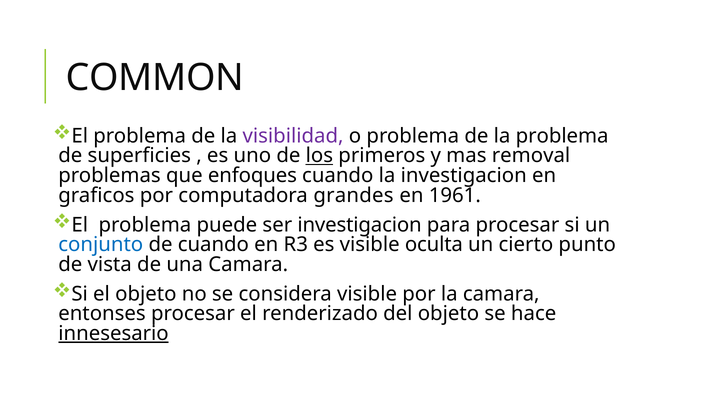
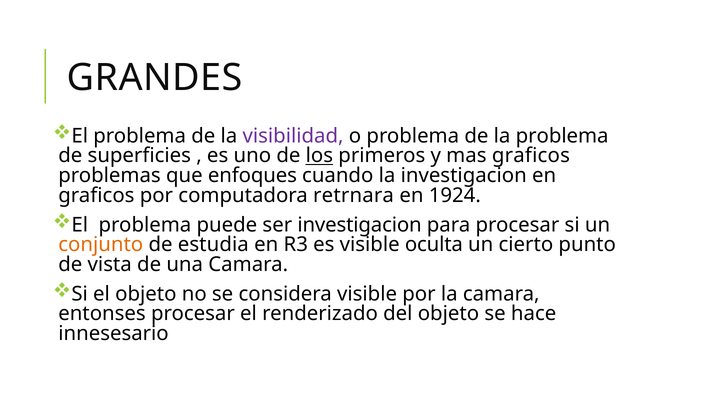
COMMON: COMMON -> GRANDES (155, 78)
mas removal: removal -> graficos (531, 156)
grandes: grandes -> retrnara (354, 195)
1961: 1961 -> 1924 (455, 195)
conjunto colour: blue -> orange (101, 245)
de cuando: cuando -> estudia (213, 245)
innesesario underline: present -> none (114, 333)
